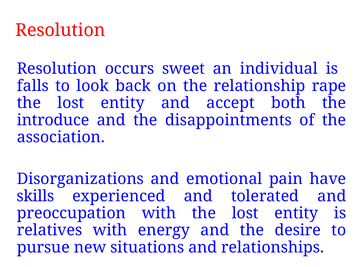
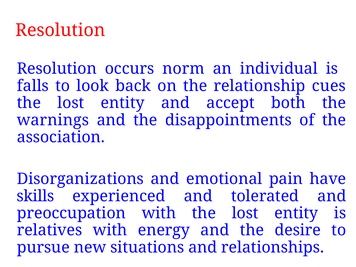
sweet: sweet -> norm (183, 69)
rape: rape -> cues (329, 86)
introduce: introduce -> warnings (53, 120)
